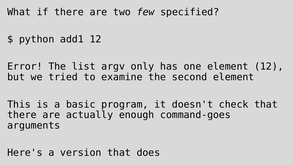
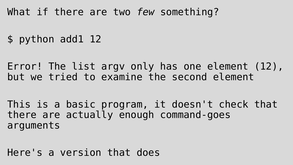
specified: specified -> something (190, 12)
